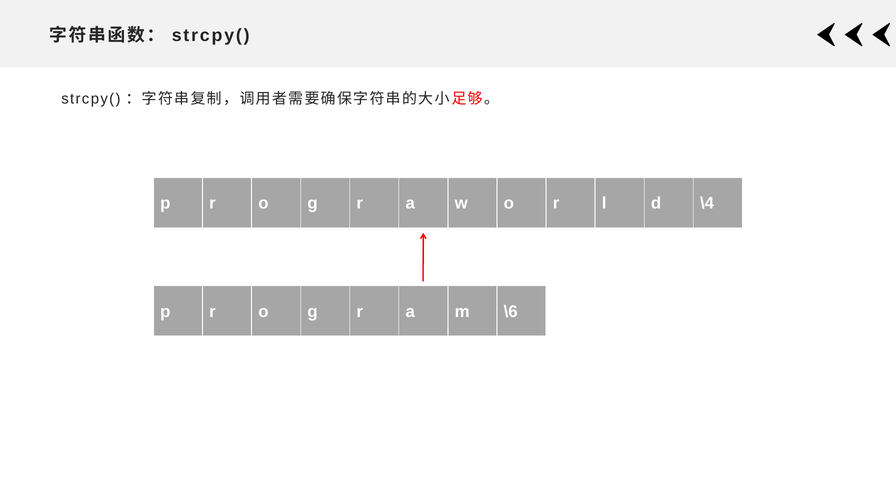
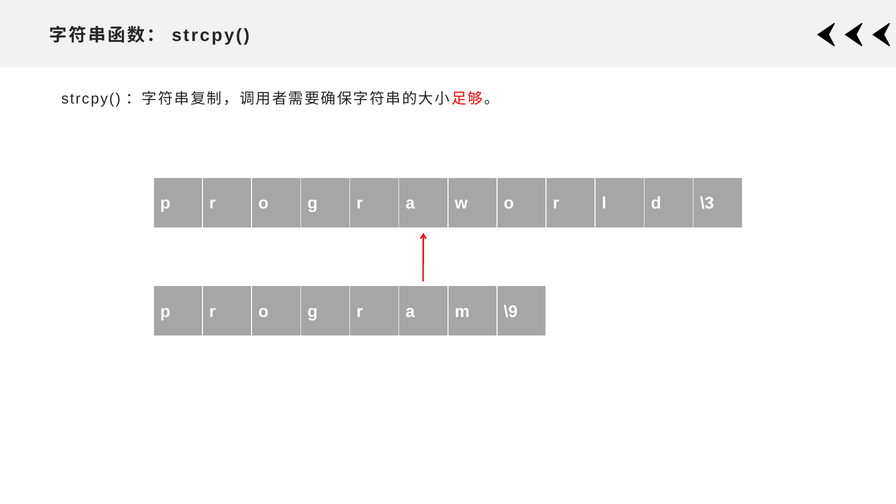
\4: \4 -> \3 (707, 203)
\6: \6 -> \9 (511, 311)
